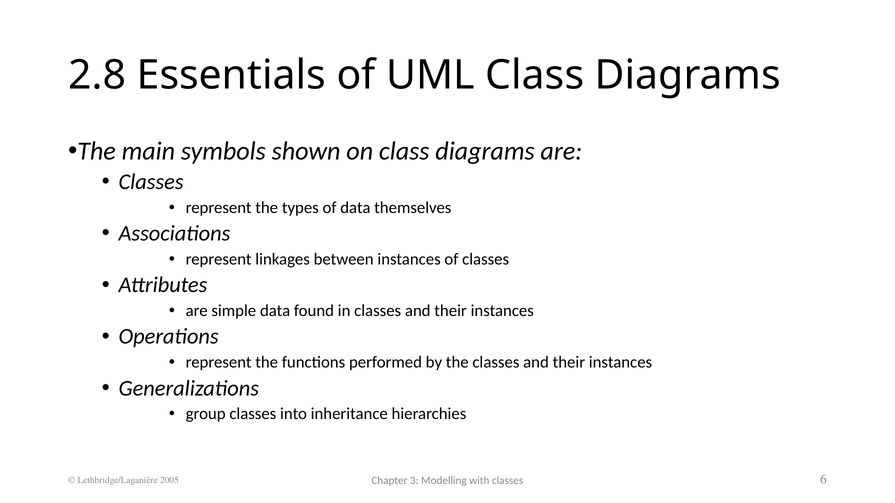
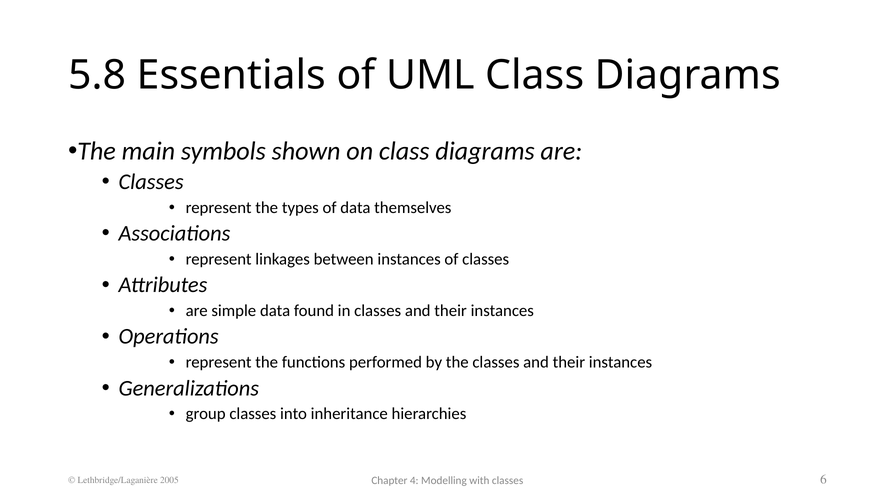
2.8: 2.8 -> 5.8 (97, 75)
3: 3 -> 4 (414, 481)
